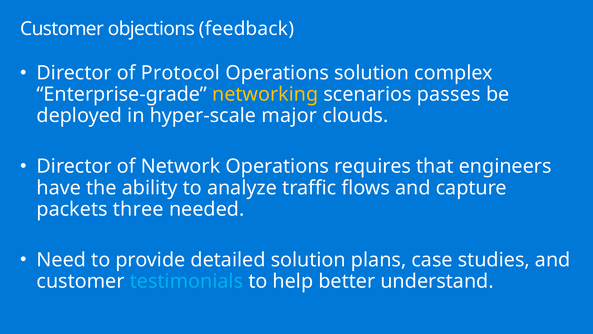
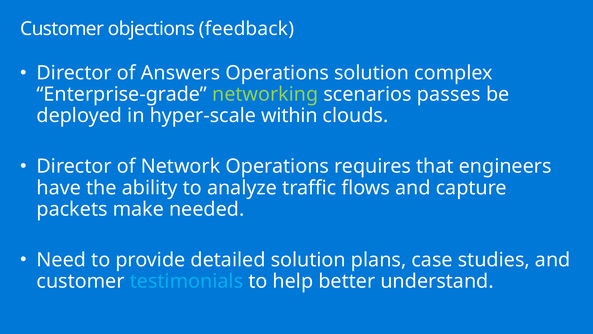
Protocol: Protocol -> Answers (181, 73)
networking colour: yellow -> light green (265, 94)
major: major -> within (289, 116)
three: three -> make (138, 209)
